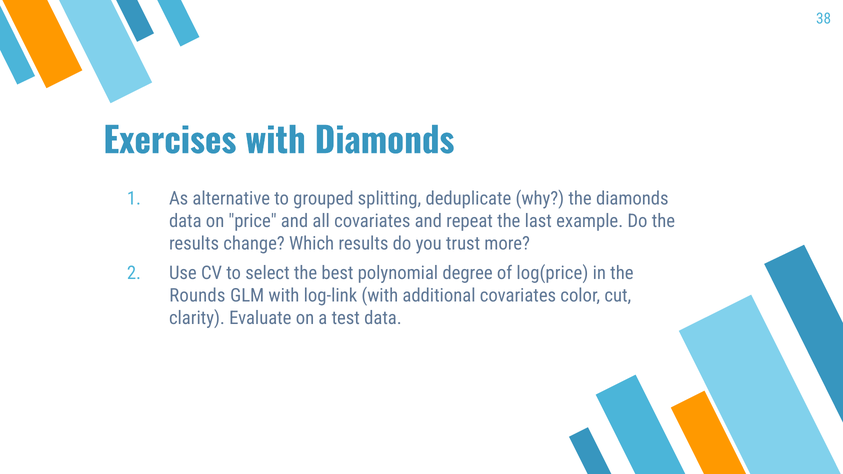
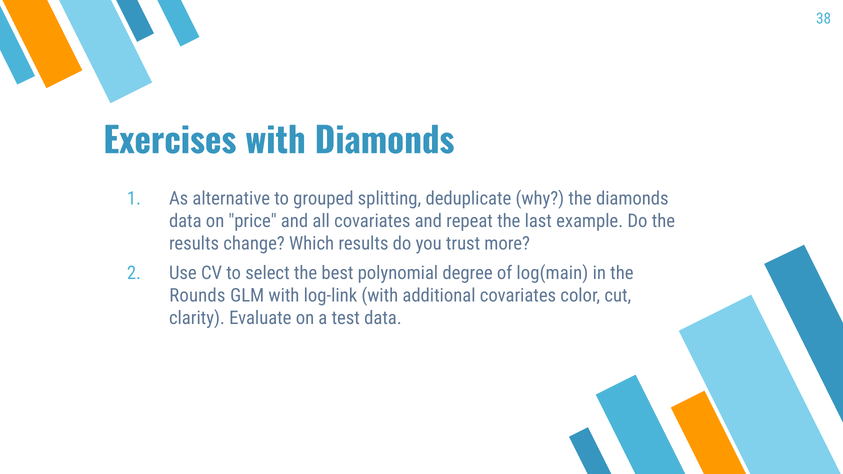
log(price: log(price -> log(main (552, 273)
